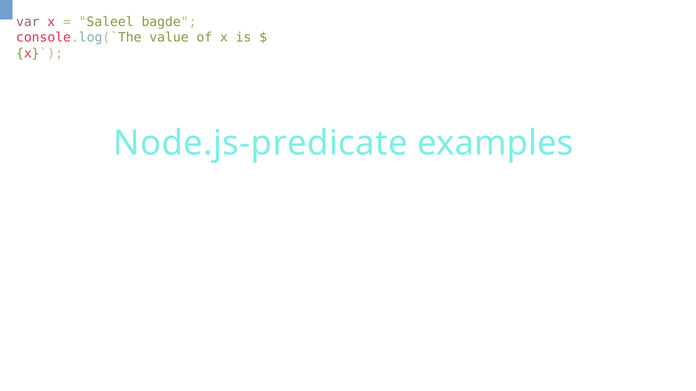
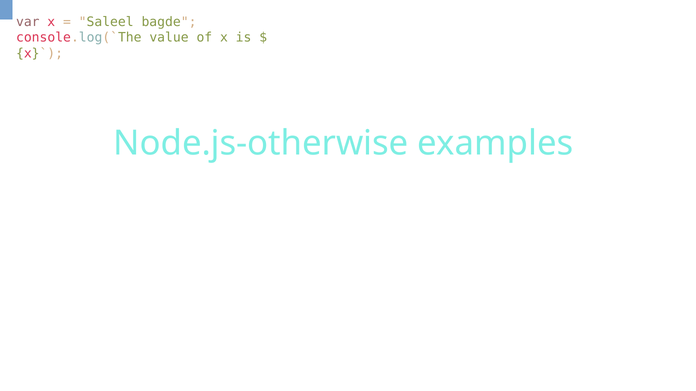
Node.js-predicate: Node.js-predicate -> Node.js-otherwise (261, 143)
